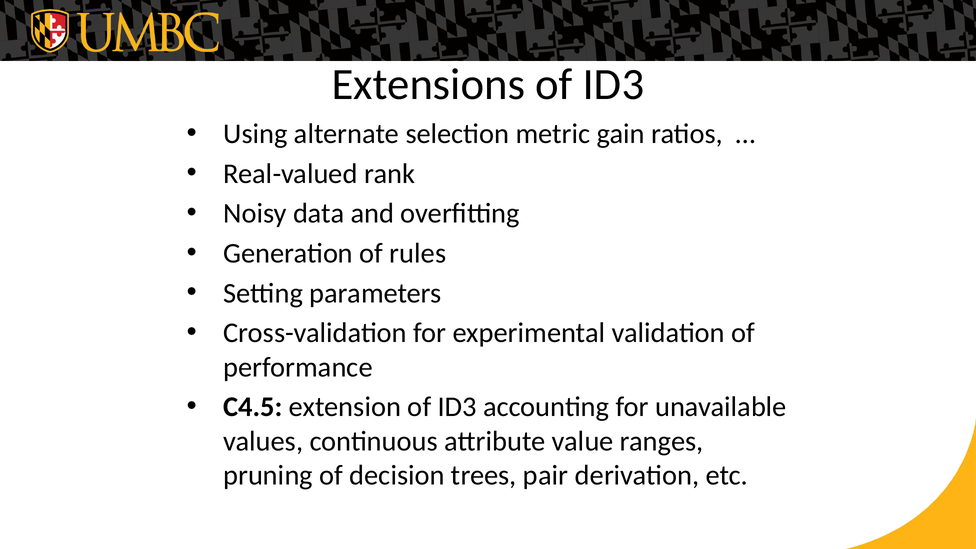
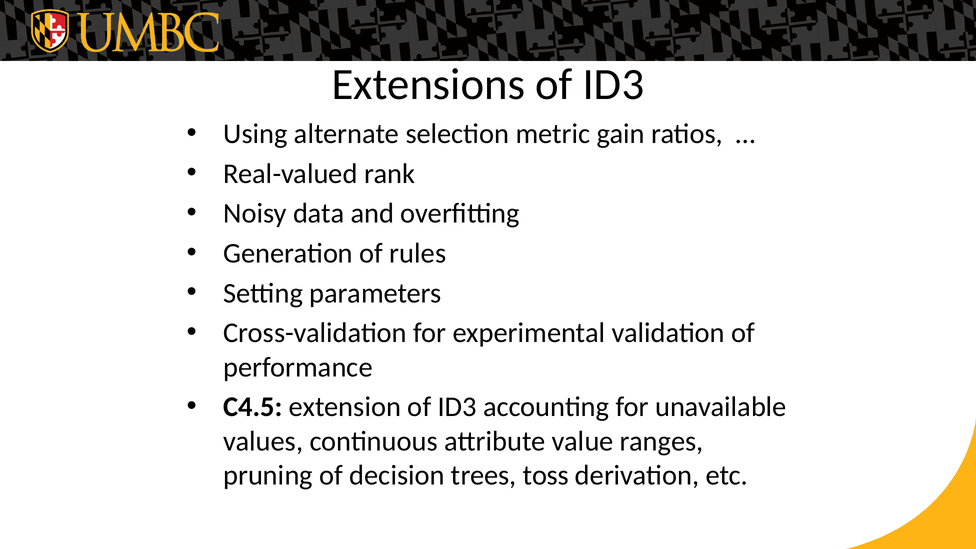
pair: pair -> toss (546, 475)
